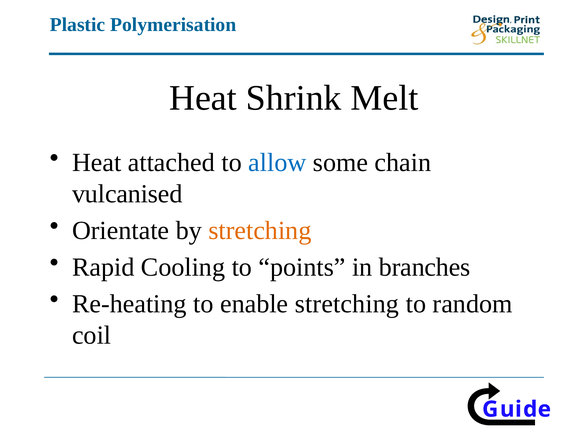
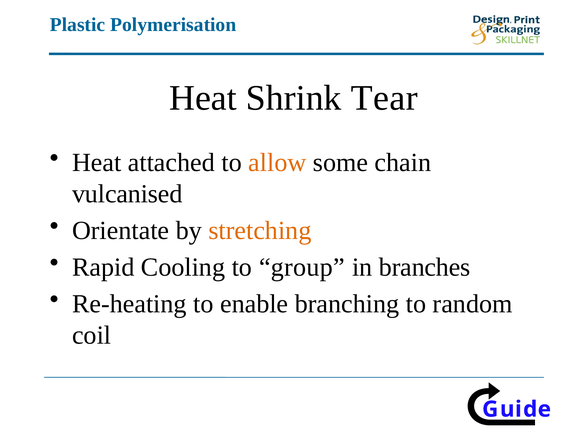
Melt: Melt -> Tear (384, 98)
allow colour: blue -> orange (277, 163)
points: points -> group (302, 267)
enable stretching: stretching -> branching (347, 304)
